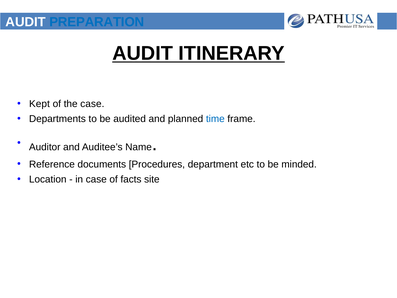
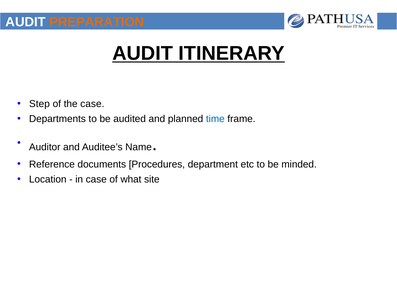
PREPARATION colour: blue -> orange (97, 22)
Kept: Kept -> Step (39, 104)
facts: facts -> what (131, 179)
